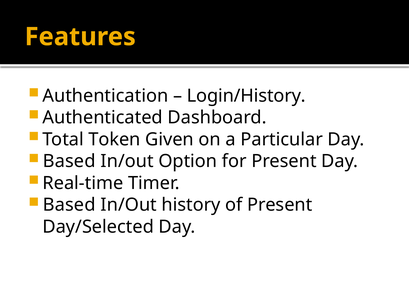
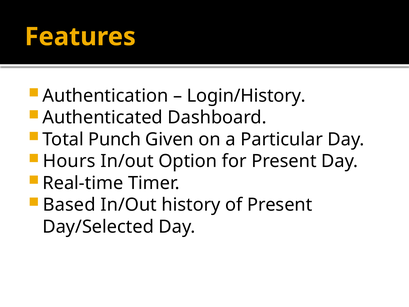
Token: Token -> Punch (115, 139)
Based: Based -> Hours (69, 161)
